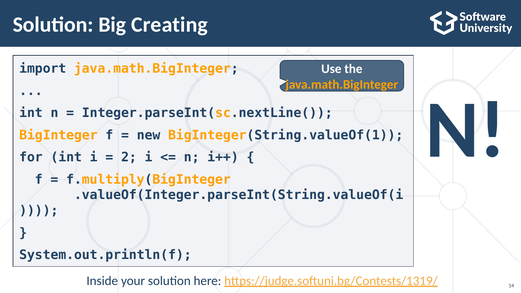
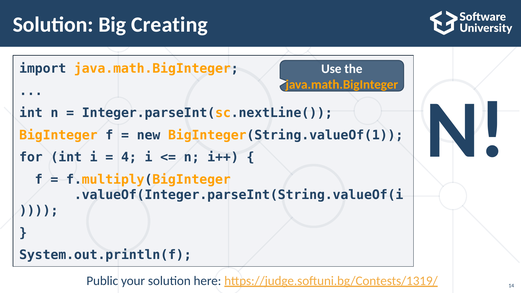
2: 2 -> 4 (129, 157)
Inside: Inside -> Public (102, 281)
